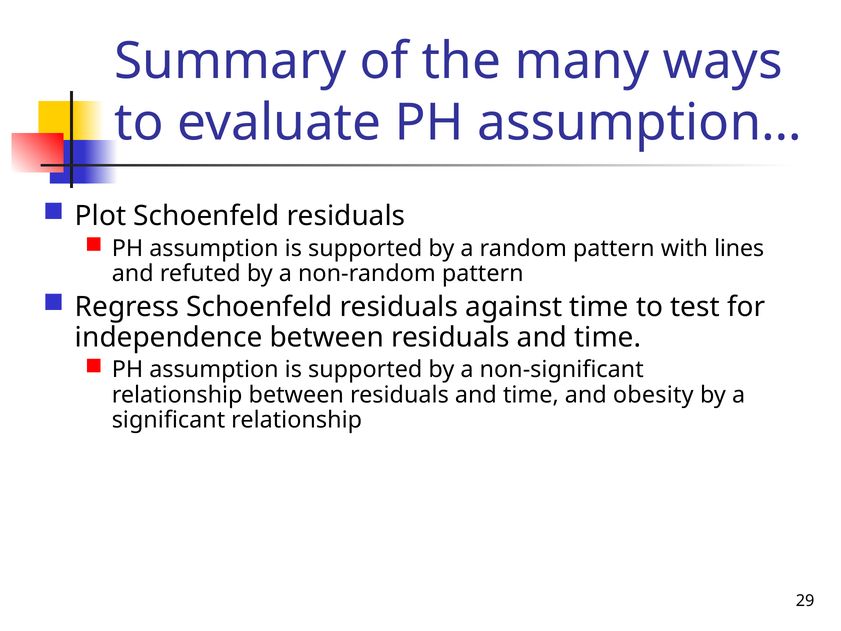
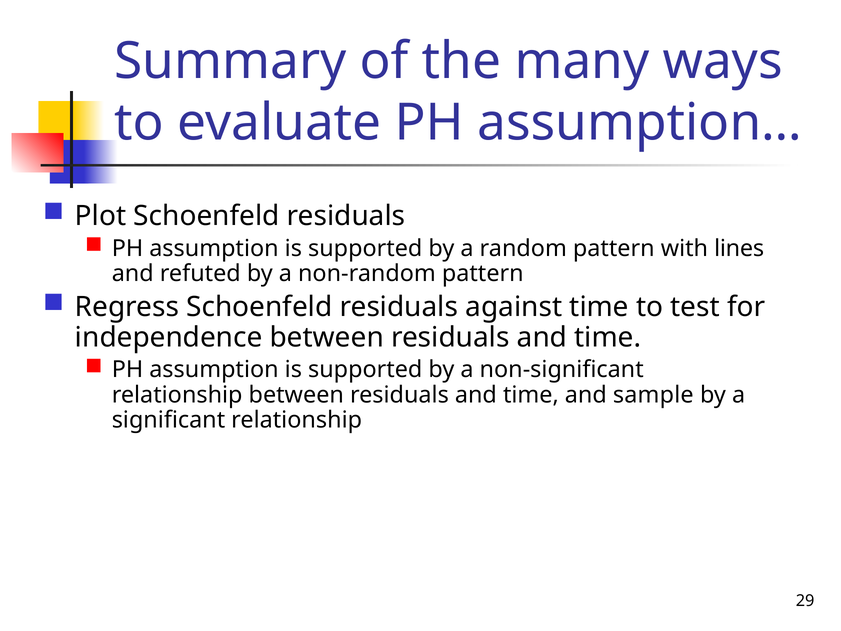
obesity: obesity -> sample (653, 395)
